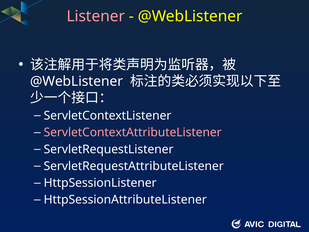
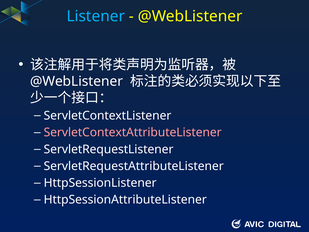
Listener colour: pink -> light blue (96, 16)
